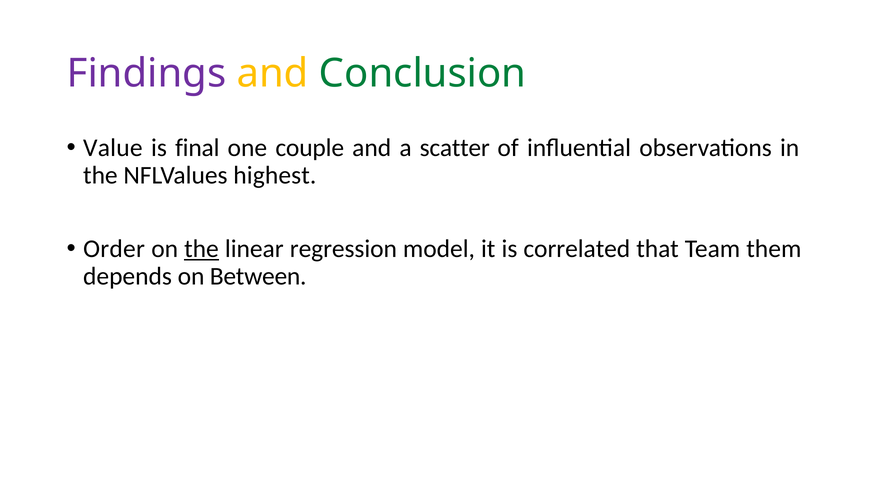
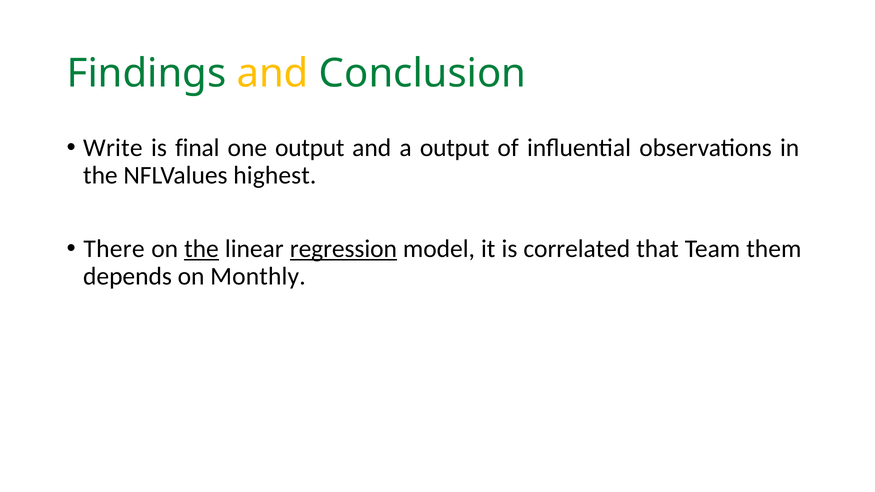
Findings colour: purple -> green (146, 74)
Value: Value -> Write (113, 148)
one couple: couple -> output (310, 148)
a scatter: scatter -> output (455, 148)
Order: Order -> There (114, 249)
regression underline: none -> present (343, 249)
Between: Between -> Monthly (258, 276)
